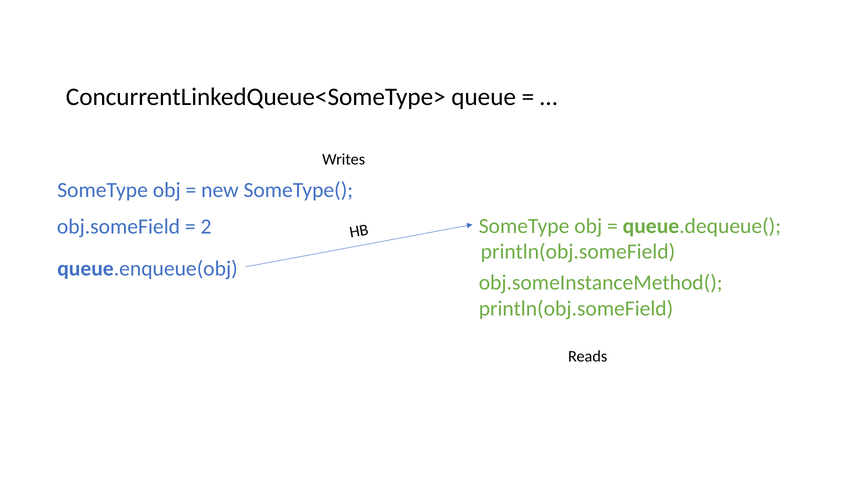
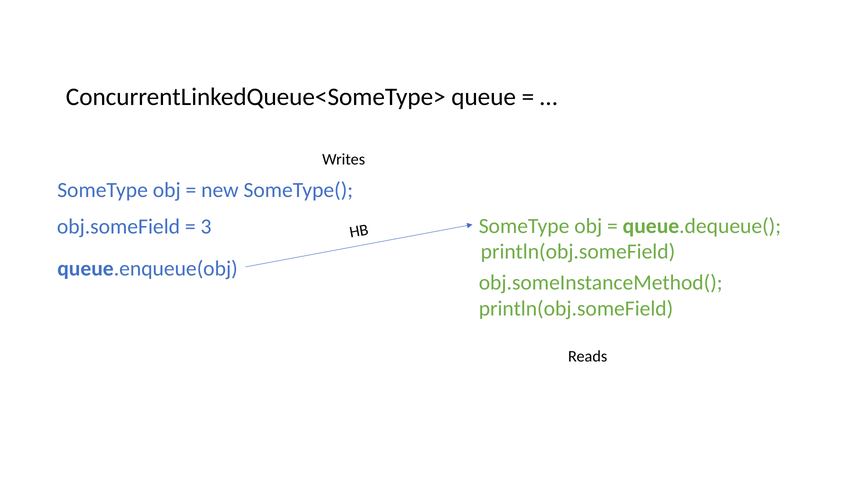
2: 2 -> 3 (206, 227)
